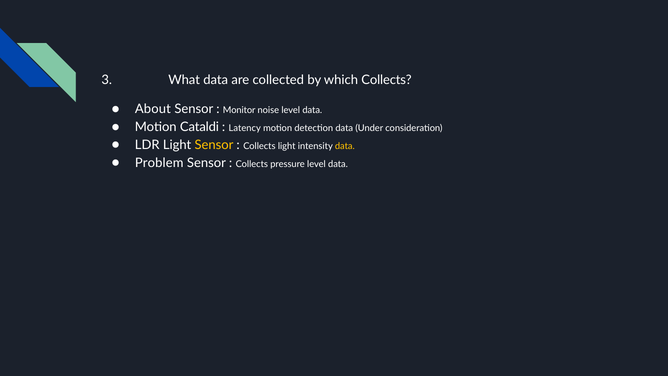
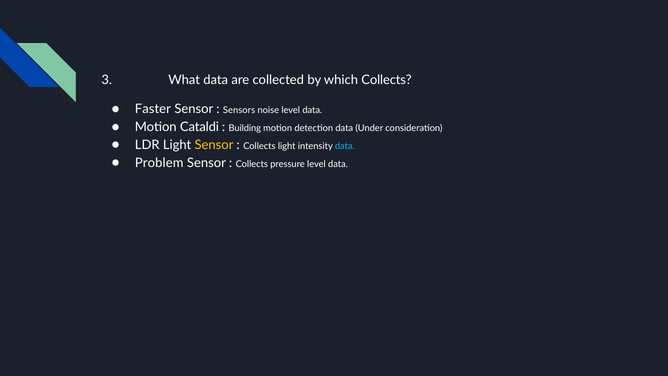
About: About -> Faster (153, 109)
Monitor: Monitor -> Sensors (239, 110)
Latency: Latency -> Building (245, 128)
data colour: yellow -> light blue (345, 146)
